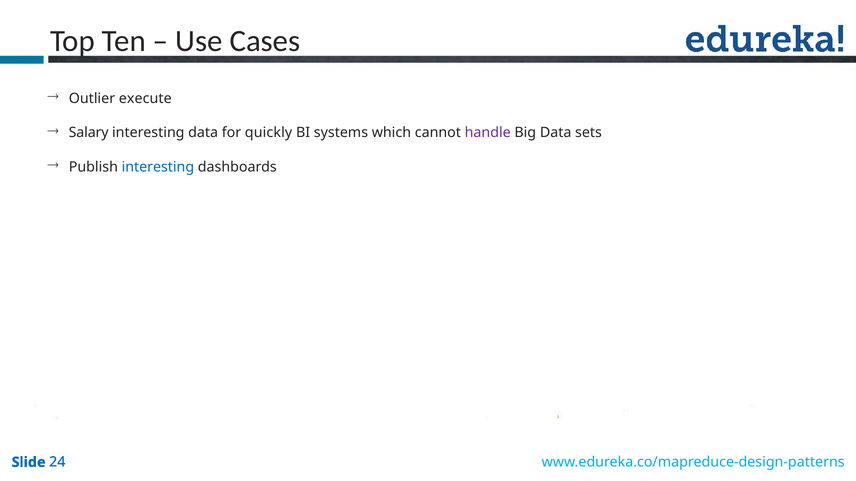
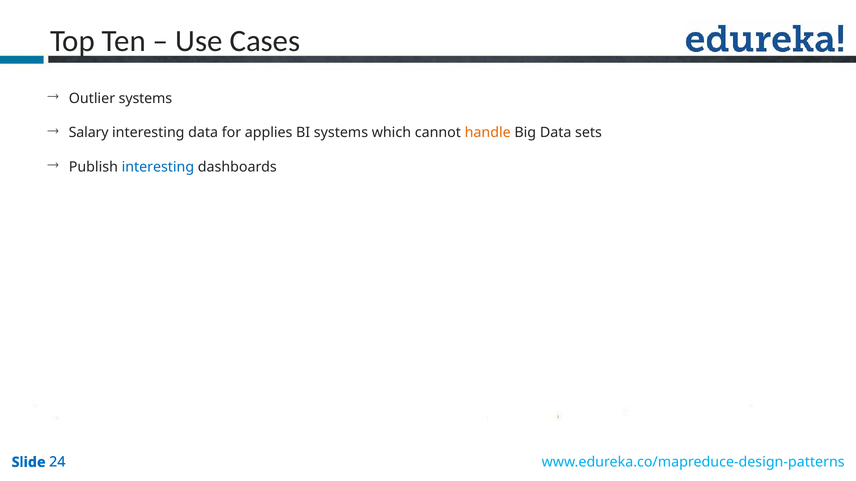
Outlier execute: execute -> systems (145, 99)
quickly: quickly -> applies (269, 133)
handle colour: purple -> orange (488, 133)
